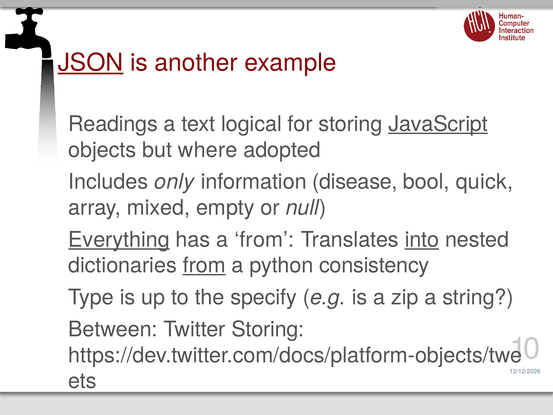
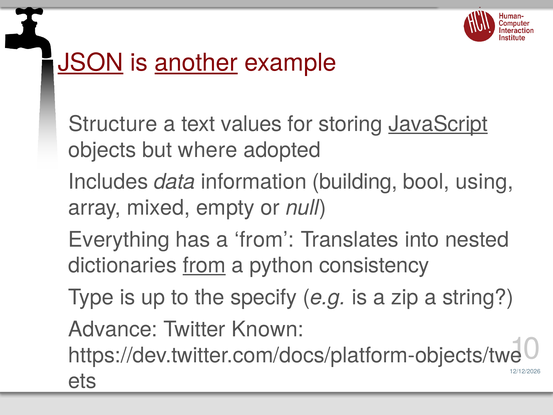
another underline: none -> present (196, 63)
Readings: Readings -> Structure (113, 124)
logical: logical -> values (252, 124)
only: only -> data (175, 182)
disease: disease -> building (355, 182)
quick: quick -> using (484, 182)
Everything underline: present -> none (119, 240)
into underline: present -> none (422, 240)
Between: Between -> Advance (113, 329)
Twitter Storing: Storing -> Known (268, 329)
